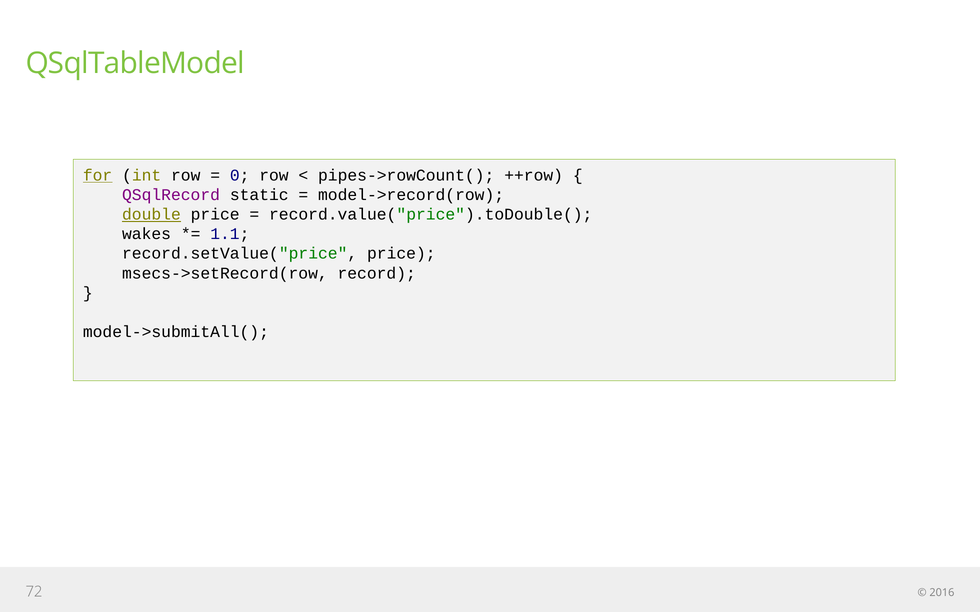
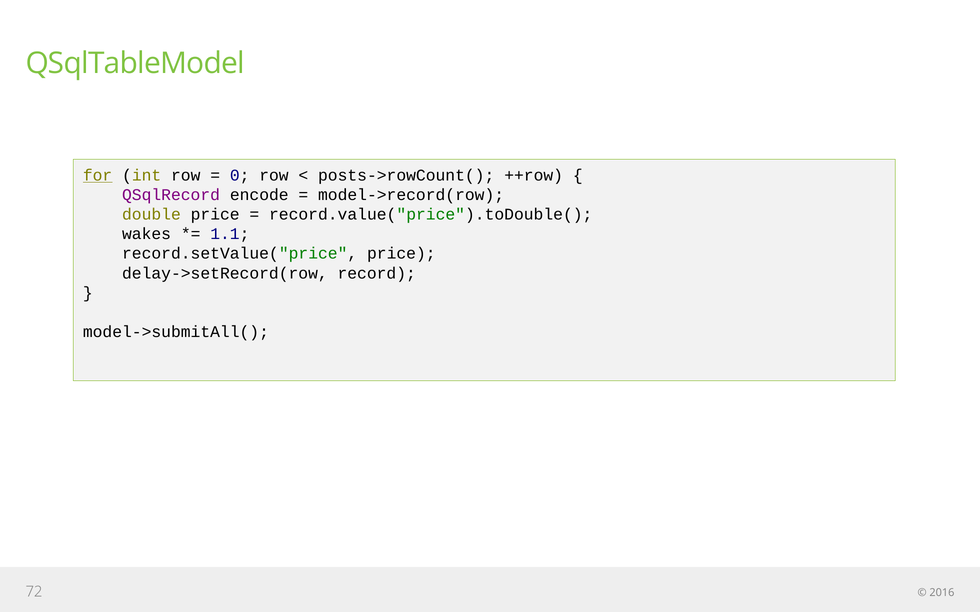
pipes->rowCount(: pipes->rowCount( -> posts->rowCount( (406, 175)
static: static -> encode (259, 195)
double underline: present -> none (151, 215)
msecs->setRecord(row: msecs->setRecord(row -> delay->setRecord(row (225, 273)
